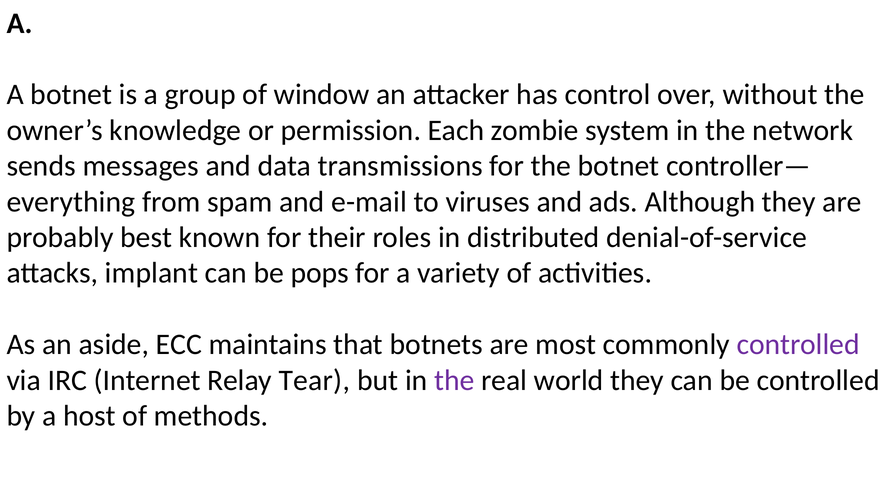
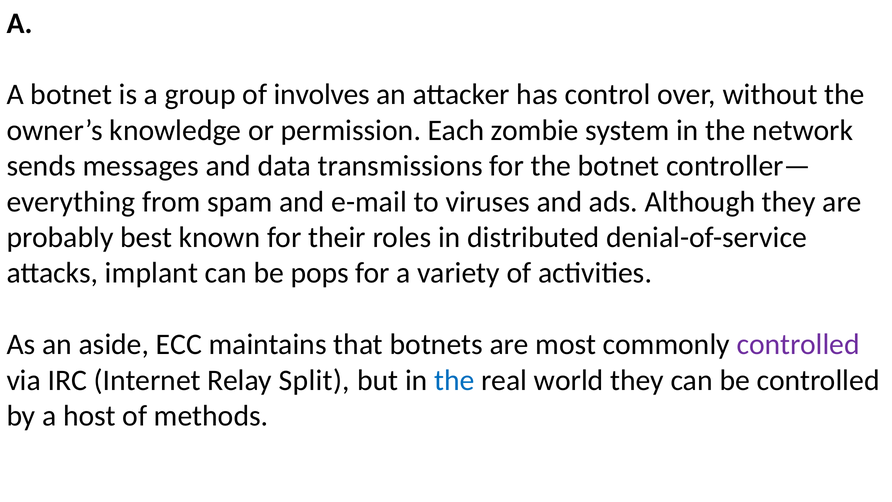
window: window -> involves (322, 95)
Tear: Tear -> Split (314, 380)
the colour: purple -> blue (454, 380)
